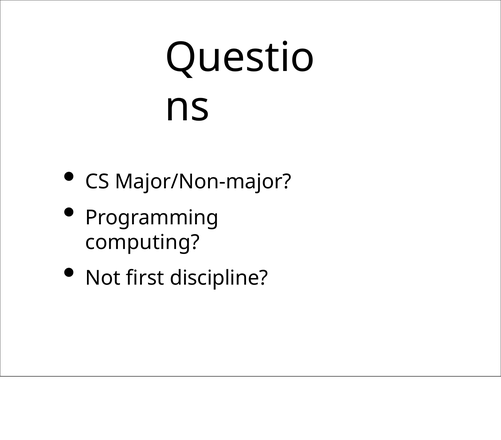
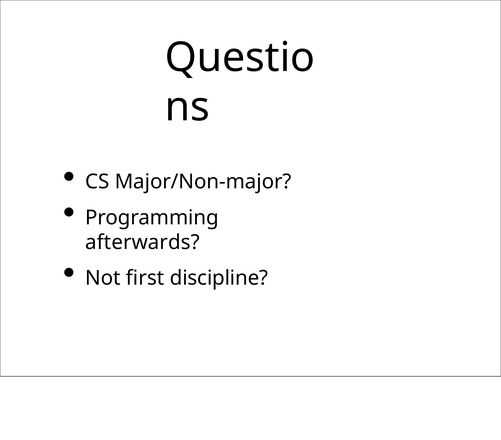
computing: computing -> afterwards (142, 242)
